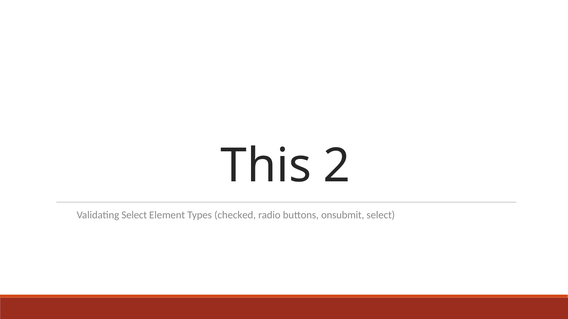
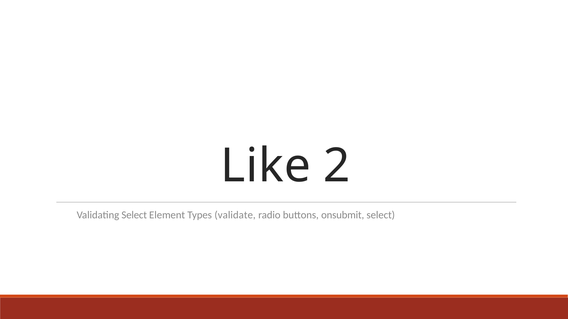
This: This -> Like (266, 166)
checked: checked -> validate (235, 215)
